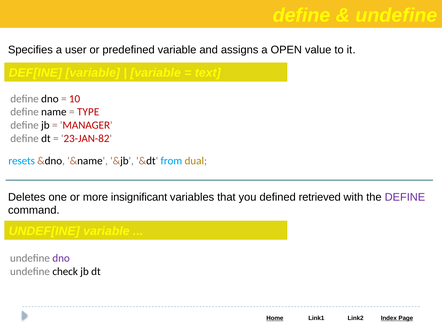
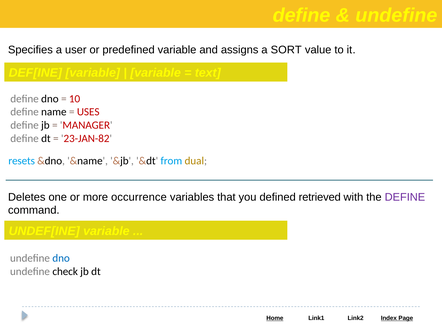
OPEN: OPEN -> SORT (286, 50)
TYPE: TYPE -> USES (88, 112)
insignificant: insignificant -> occurrence (139, 197)
dno colour: purple -> blue (61, 259)
